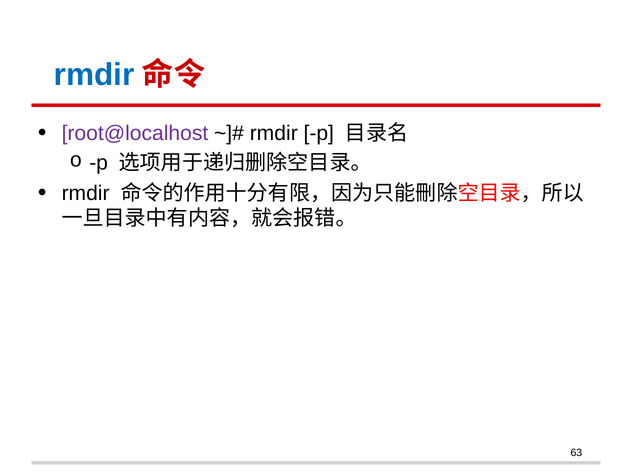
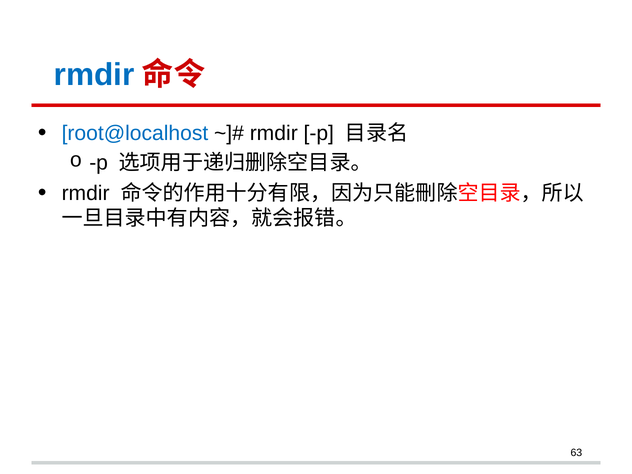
root@localhost colour: purple -> blue (135, 133)
